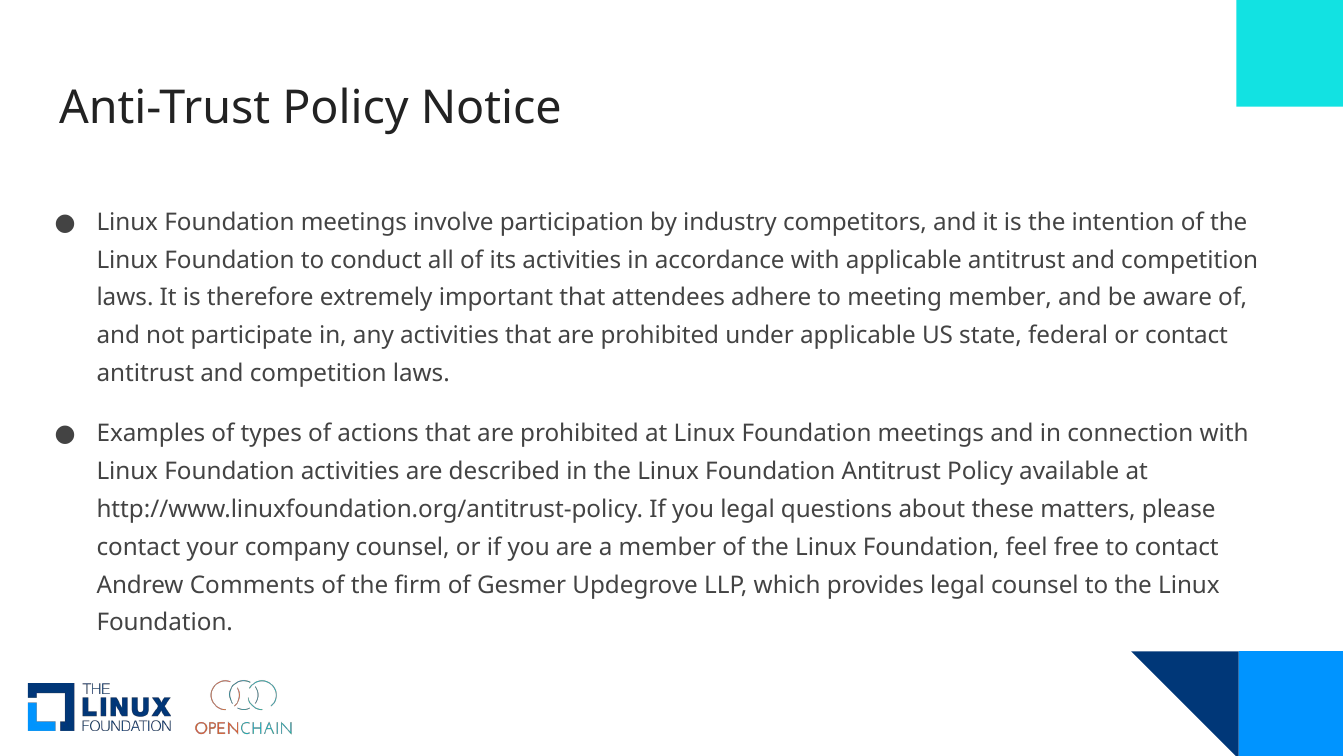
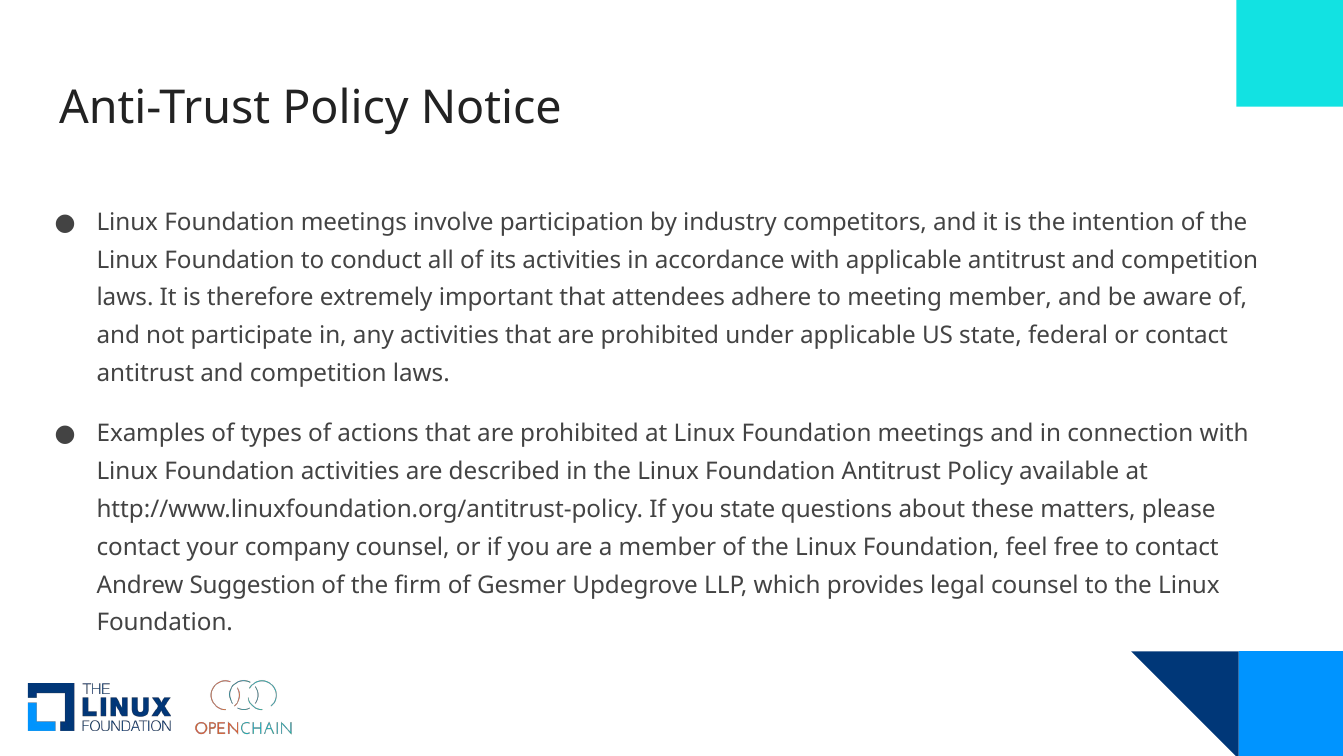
you legal: legal -> state (748, 509)
Comments: Comments -> Suggestion (253, 585)
